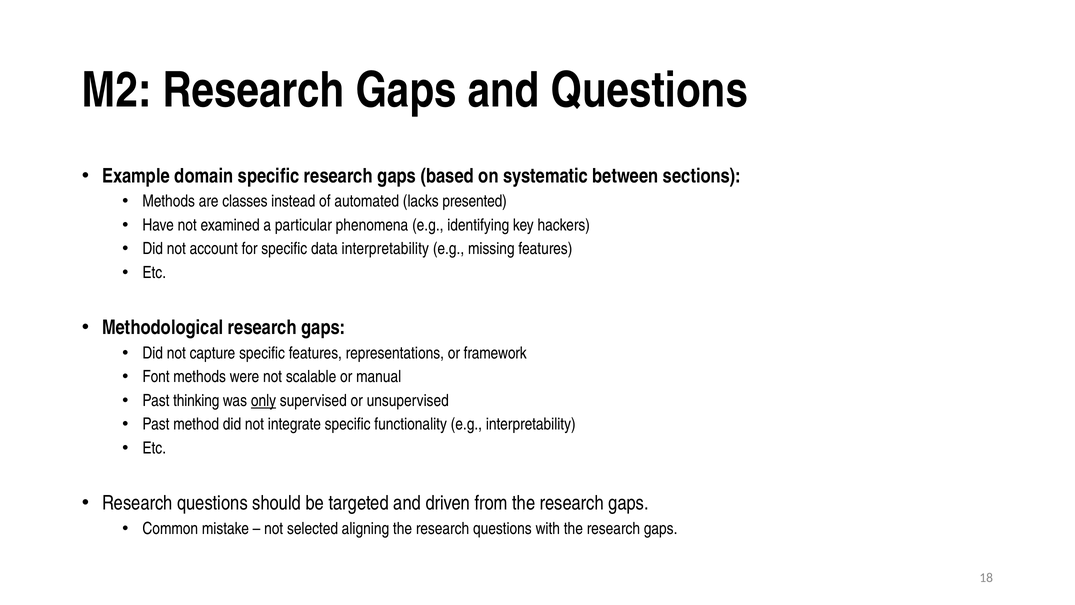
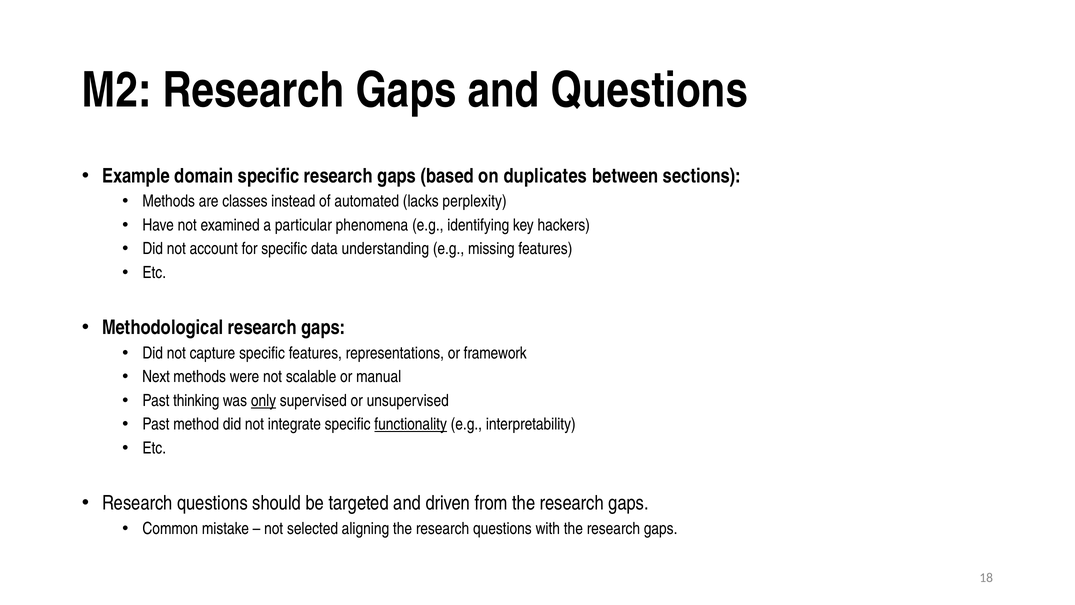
systematic: systematic -> duplicates (545, 176)
presented: presented -> perplexity (475, 201)
data interpretability: interpretability -> understanding (385, 249)
Font: Font -> Next (156, 377)
functionality underline: none -> present (411, 424)
